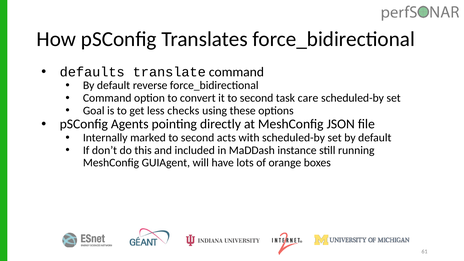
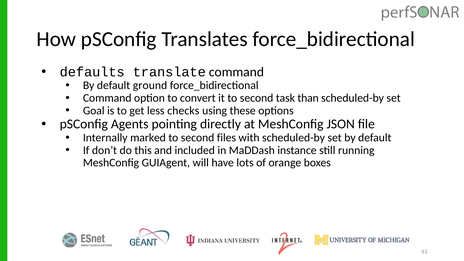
reverse: reverse -> ground (150, 86)
care: care -> than (308, 98)
acts: acts -> files (226, 138)
